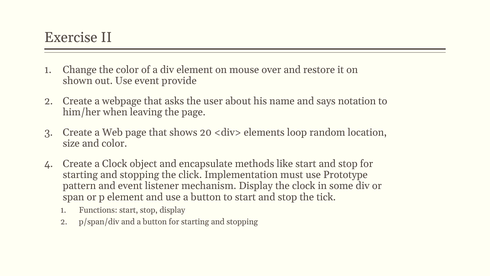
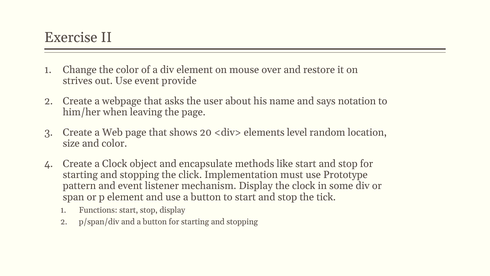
shown: shown -> strives (78, 81)
loop: loop -> level (297, 132)
